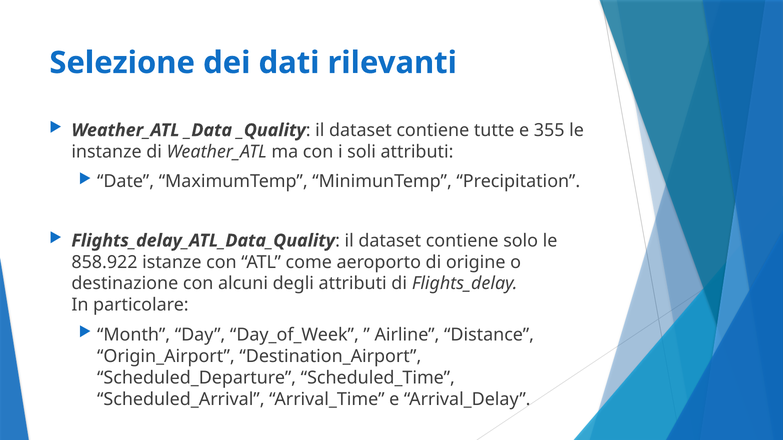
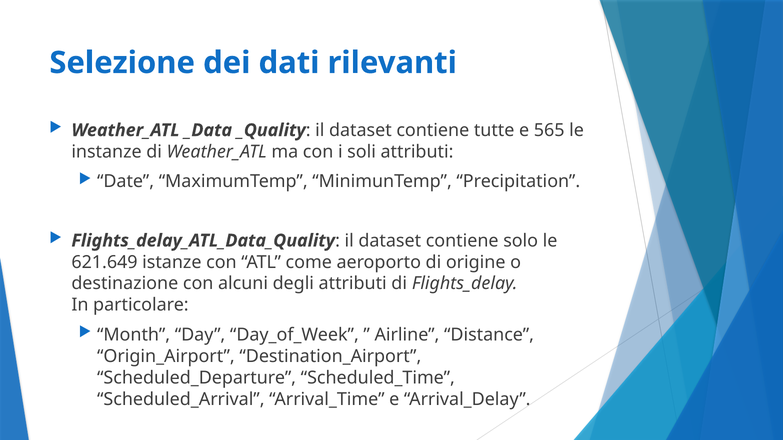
355: 355 -> 565 (549, 130)
858.922: 858.922 -> 621.649 (105, 262)
